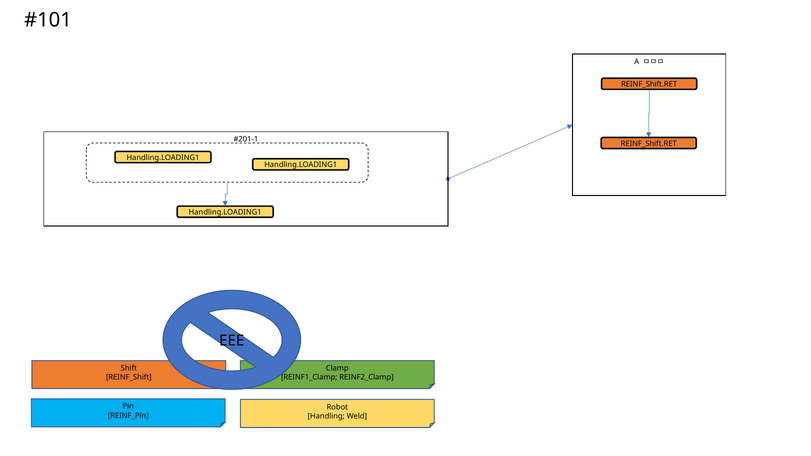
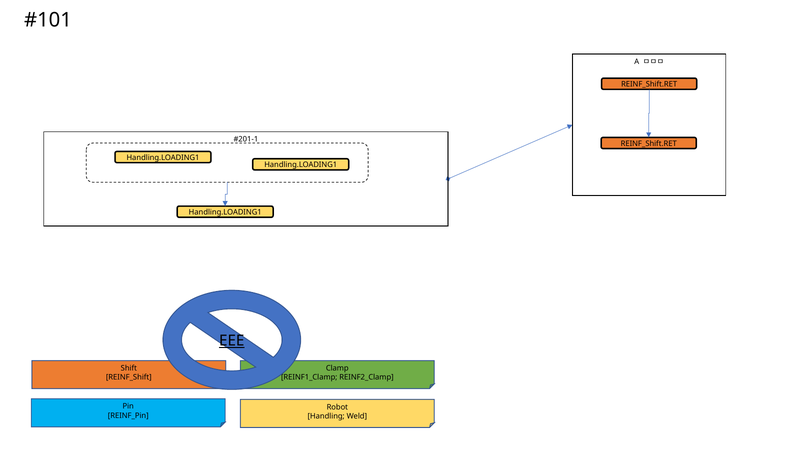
EEE underline: none -> present (232, 341)
